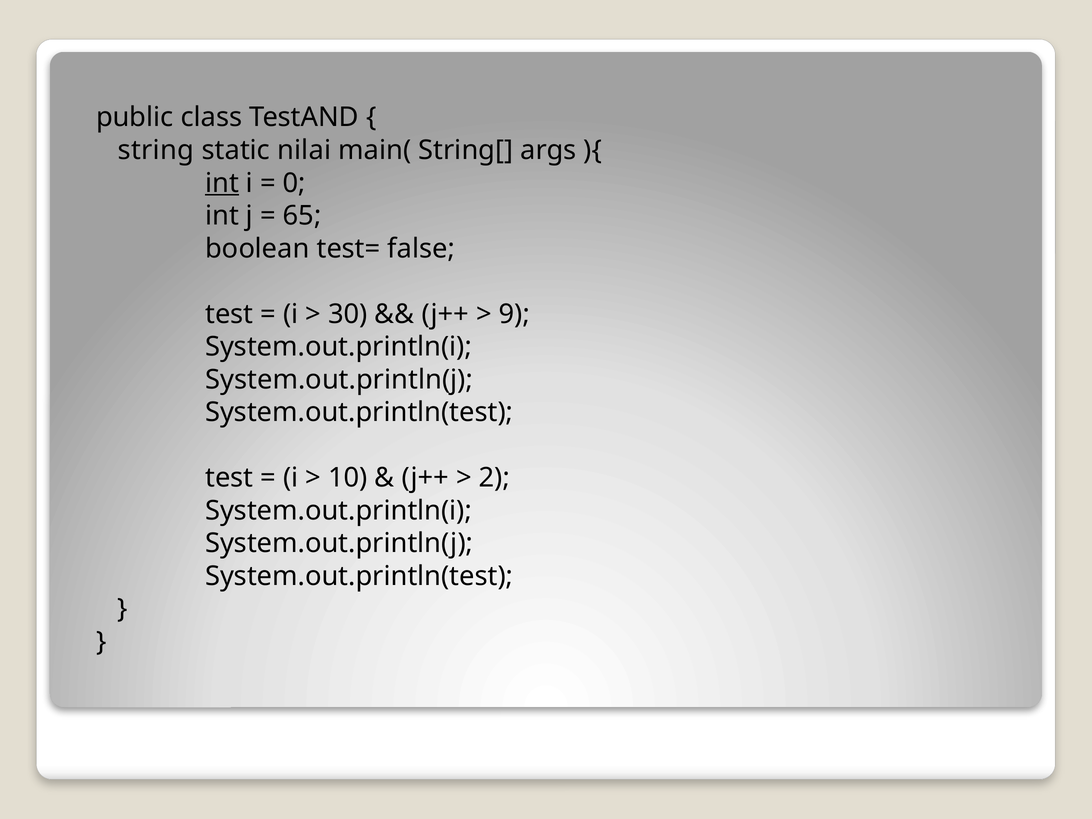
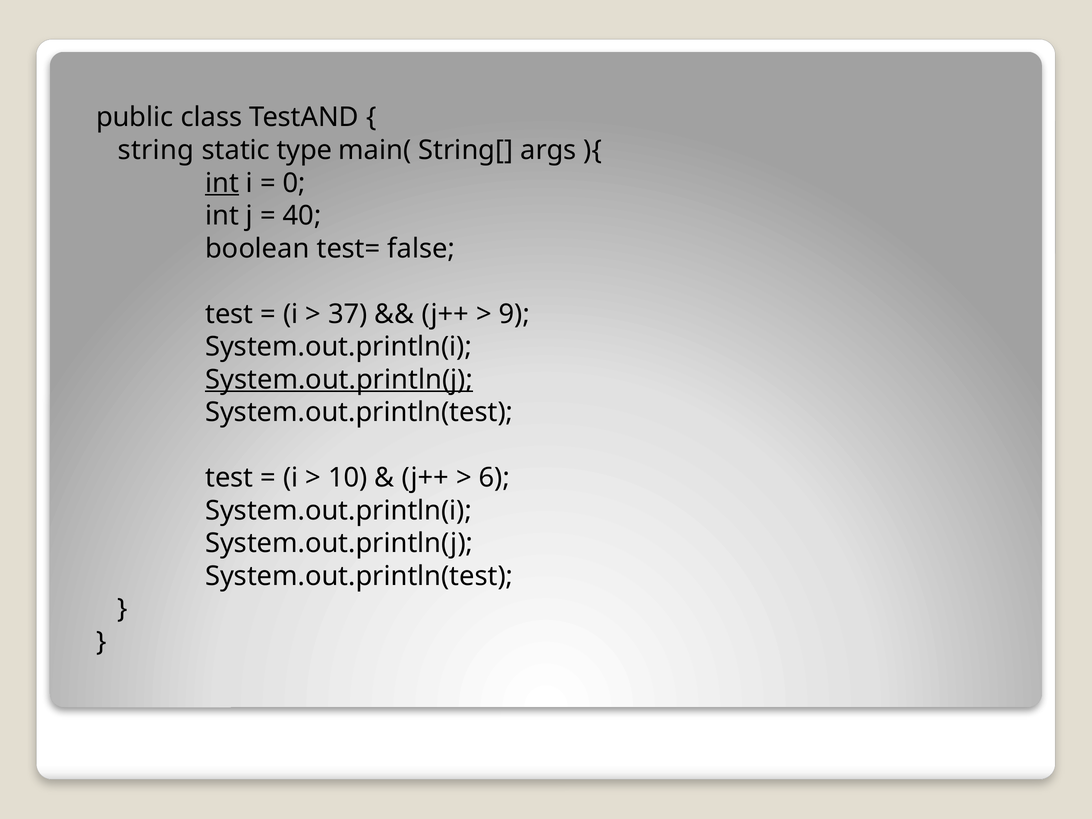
nilai: nilai -> type (304, 150)
65: 65 -> 40 (302, 216)
30: 30 -> 37 (348, 314)
System.out.println(j underline: none -> present (339, 380)
2: 2 -> 6 (494, 478)
